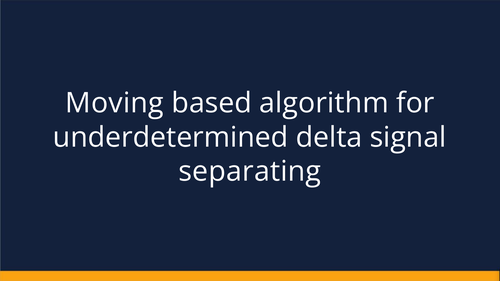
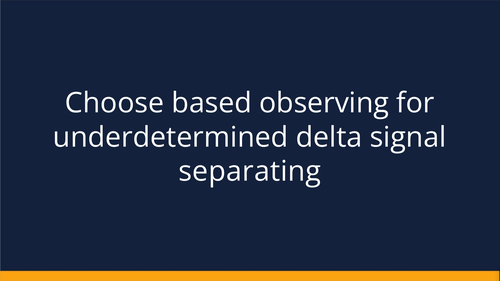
Moving: Moving -> Choose (115, 103)
algorithm: algorithm -> observing (324, 103)
